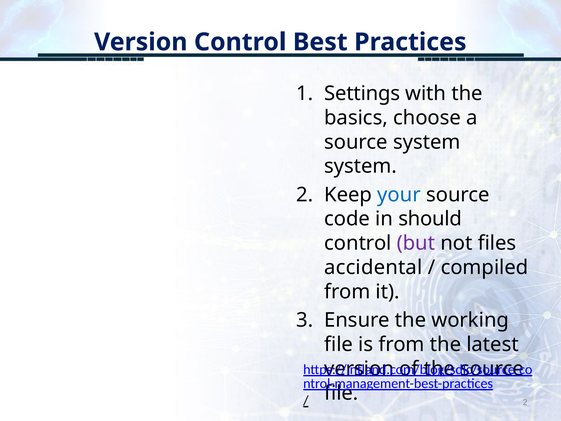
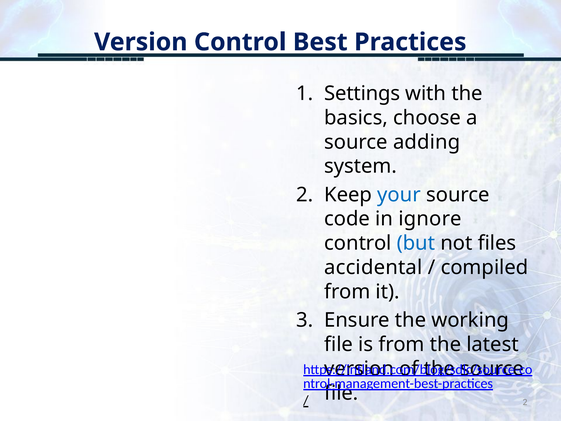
source system: system -> adding (427, 142)
should: should -> ignore (430, 219)
but colour: purple -> blue (416, 243)
